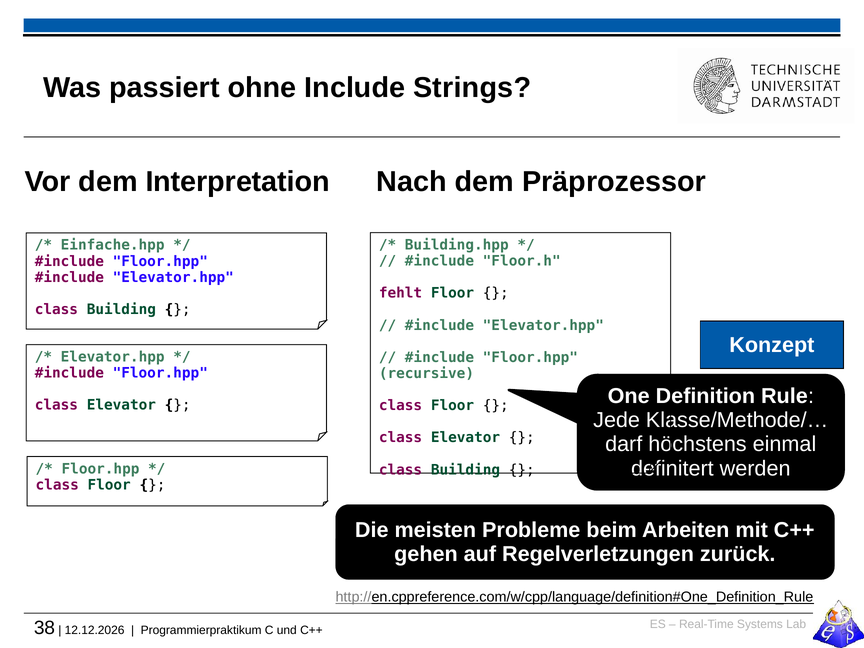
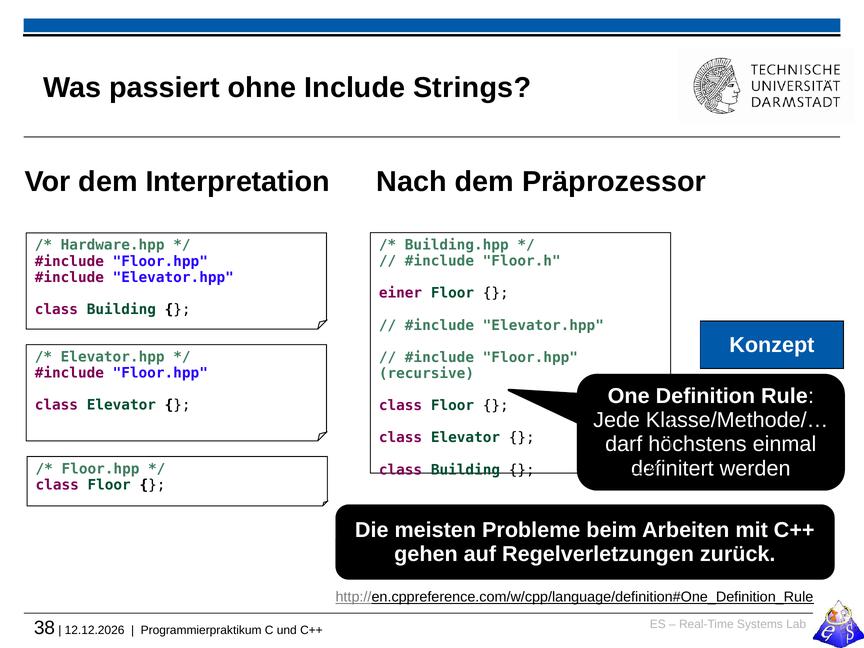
Einfache.hpp: Einfache.hpp -> Hardware.hpp (113, 245)
fehlt: fehlt -> einer (401, 293)
